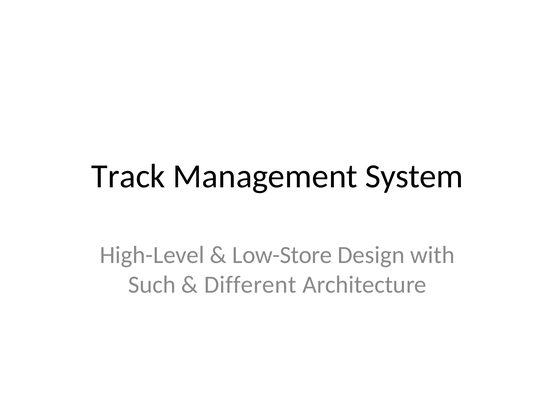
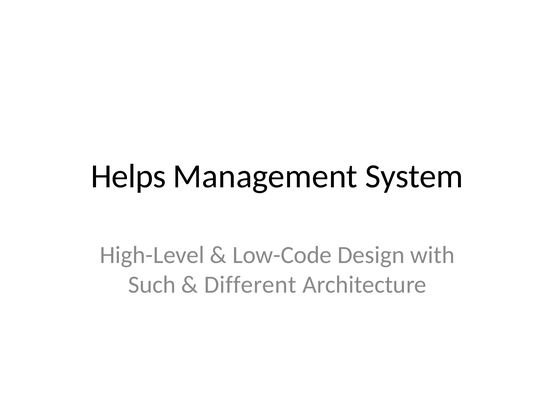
Track: Track -> Helps (128, 176)
Low-Store: Low-Store -> Low-Code (282, 255)
